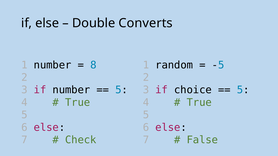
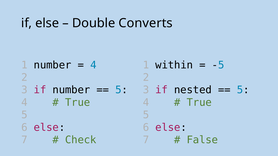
8: 8 -> 4 (93, 65)
random: random -> within (174, 65)
choice: choice -> nested (193, 90)
